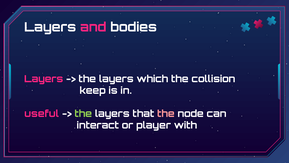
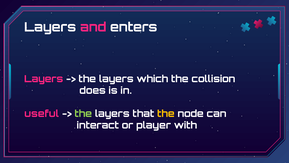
bodies: bodies -> enters (134, 27)
keep: keep -> does (93, 90)
the colour: pink -> yellow (166, 113)
